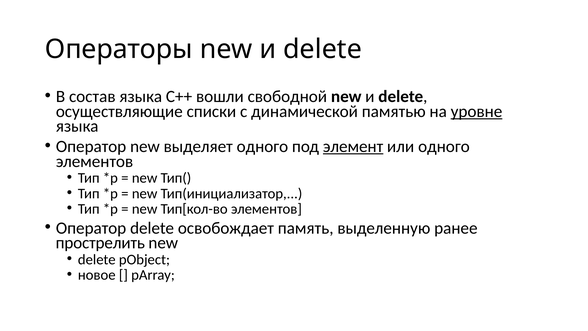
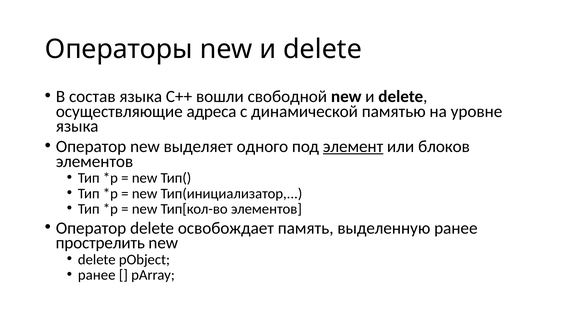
списки: списки -> адреса (211, 111)
уровне underline: present -> none (477, 111)
или одного: одного -> блоков (444, 146)
новое: новое -> ранее (97, 275)
